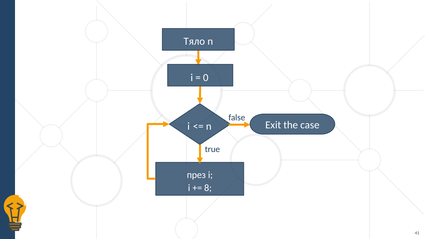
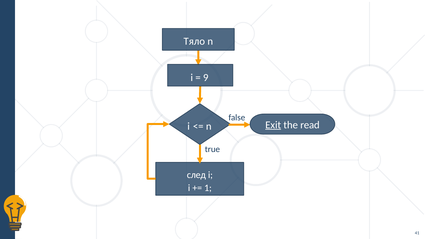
0: 0 -> 9 (206, 78)
Exit underline: none -> present (273, 125)
case: case -> read (310, 125)
през: през -> след (196, 175)
8: 8 -> 1 (208, 188)
